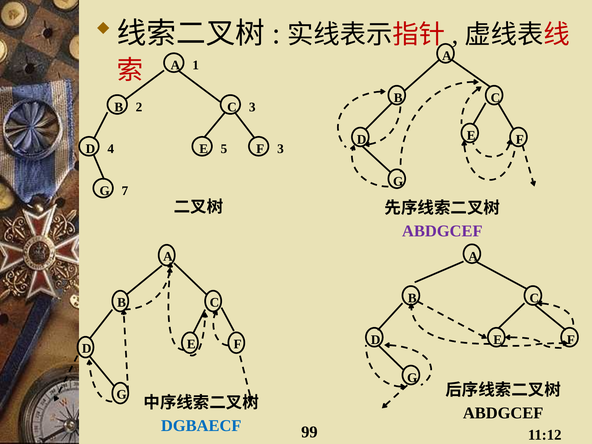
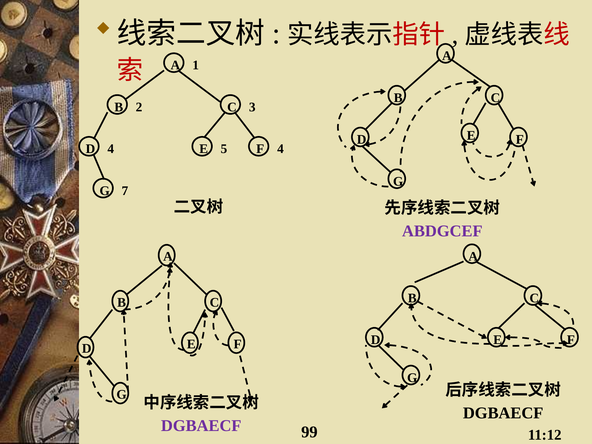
5 3: 3 -> 4 (280, 149)
ABDGCEF: ABDGCEF -> DGBAECF (503, 413)
DGBAECF colour: blue -> purple (201, 426)
